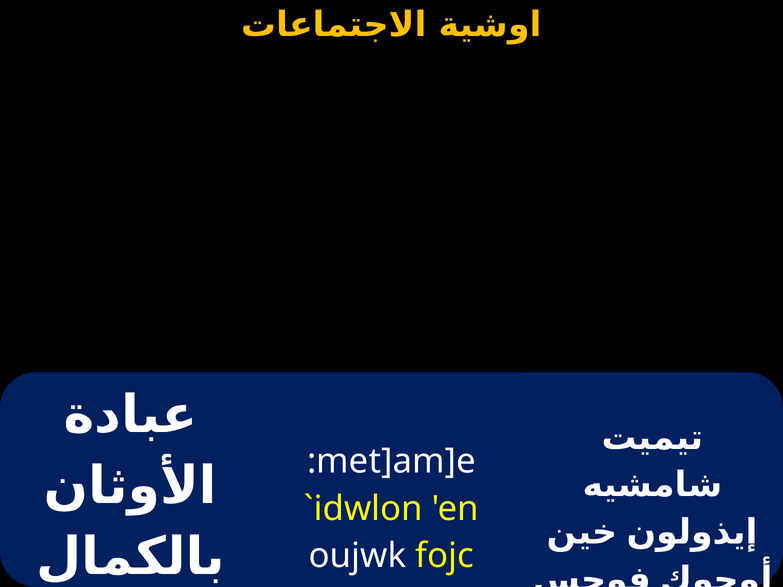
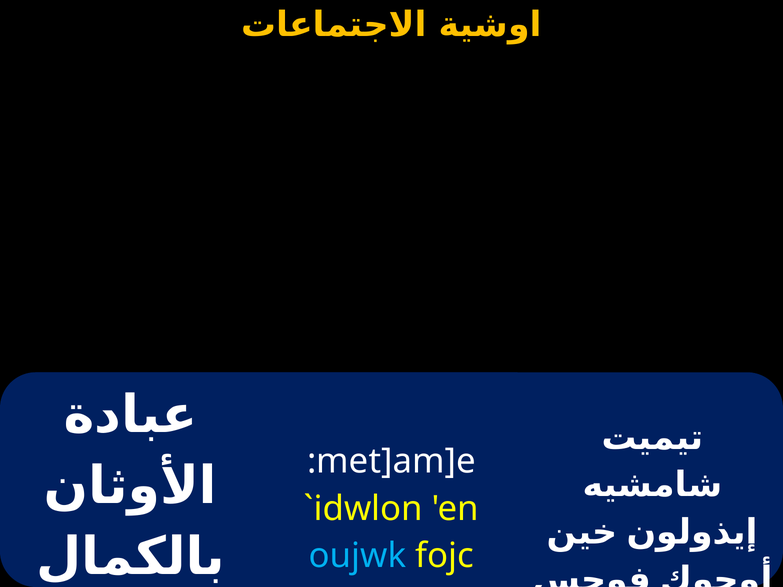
oujwk colour: white -> light blue (358, 556)
